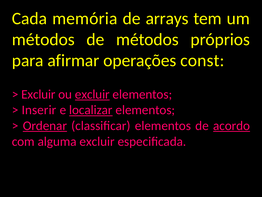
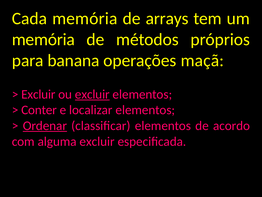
métodos: métodos -> memória (43, 39)
afirmar: afirmar -> banana (73, 60)
const: const -> maçã (202, 60)
Inserir: Inserir -> Conter (39, 110)
localizar underline: present -> none (91, 110)
acordo underline: present -> none (232, 126)
